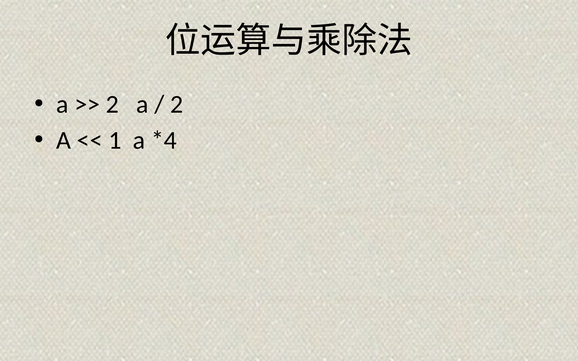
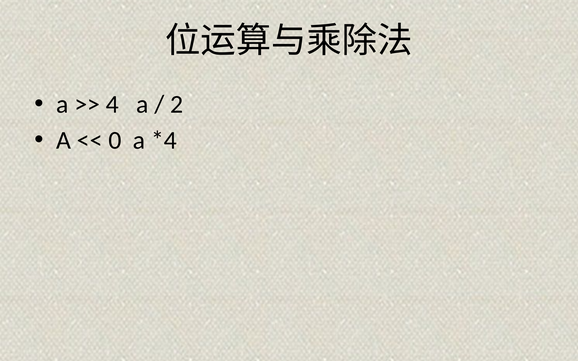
2: 2 -> 4 (112, 104)
1: 1 -> 0 (115, 140)
